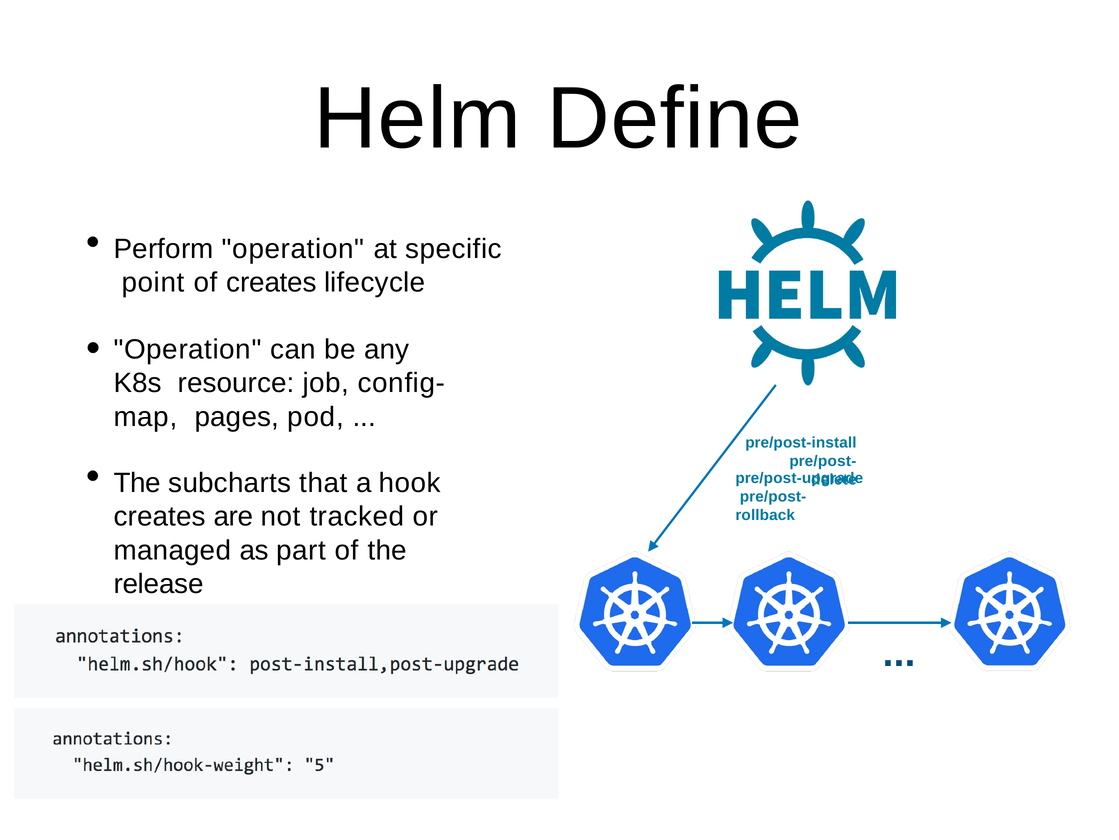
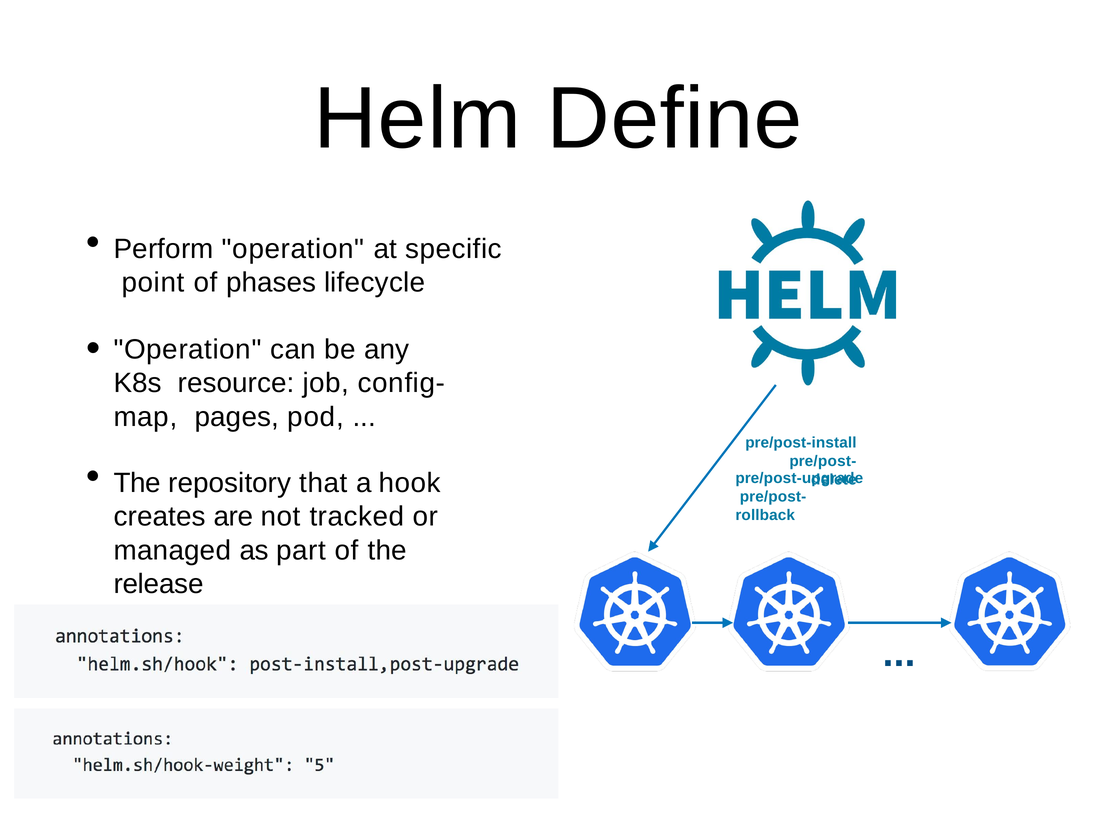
of creates: creates -> phases (271, 282)
subcharts: subcharts -> repository (230, 482)
